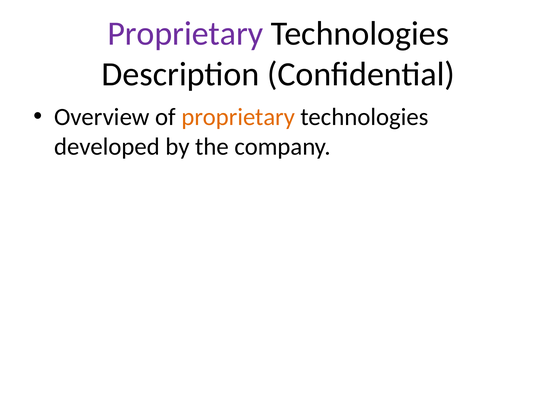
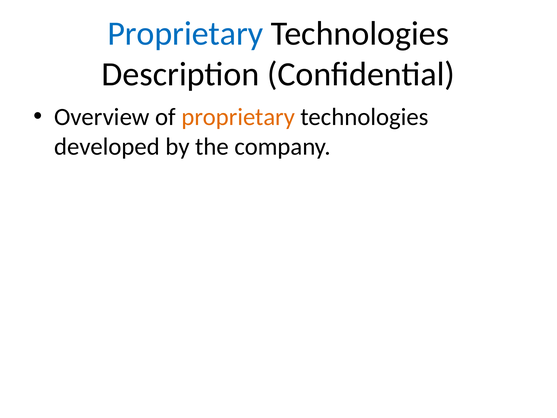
Proprietary colour: purple -> blue (185, 34)
